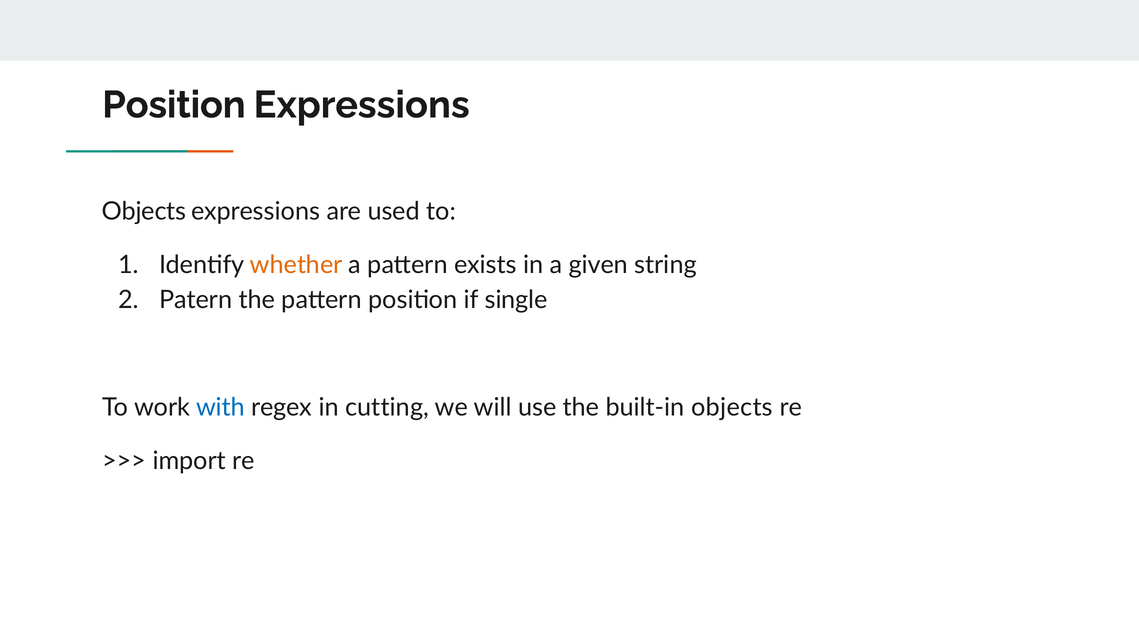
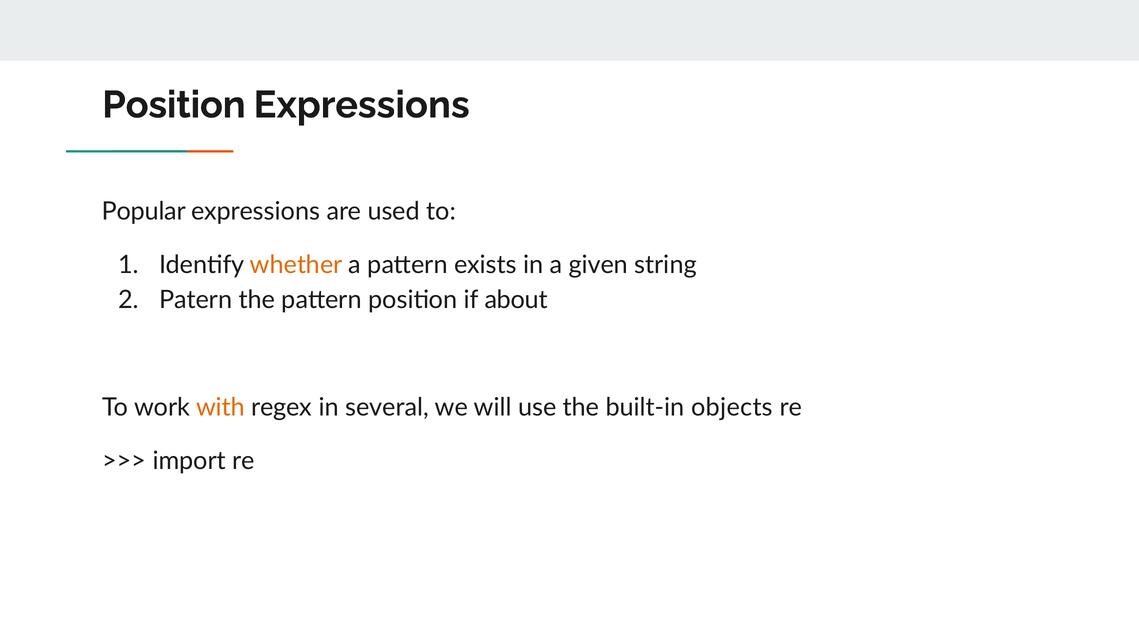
Objects: Objects -> Popular (144, 211)
single: single -> about (516, 300)
with colour: blue -> orange (221, 407)
cutting: cutting -> several (387, 407)
